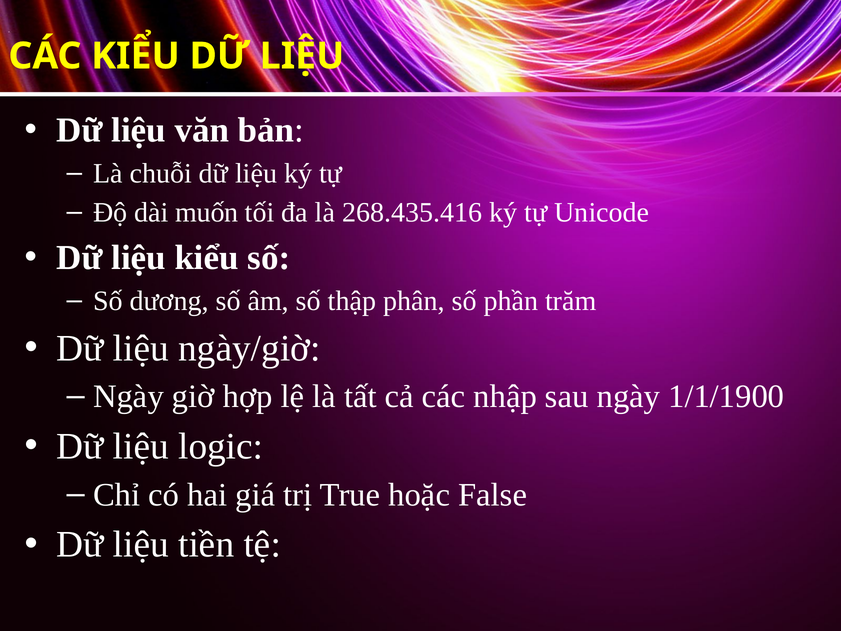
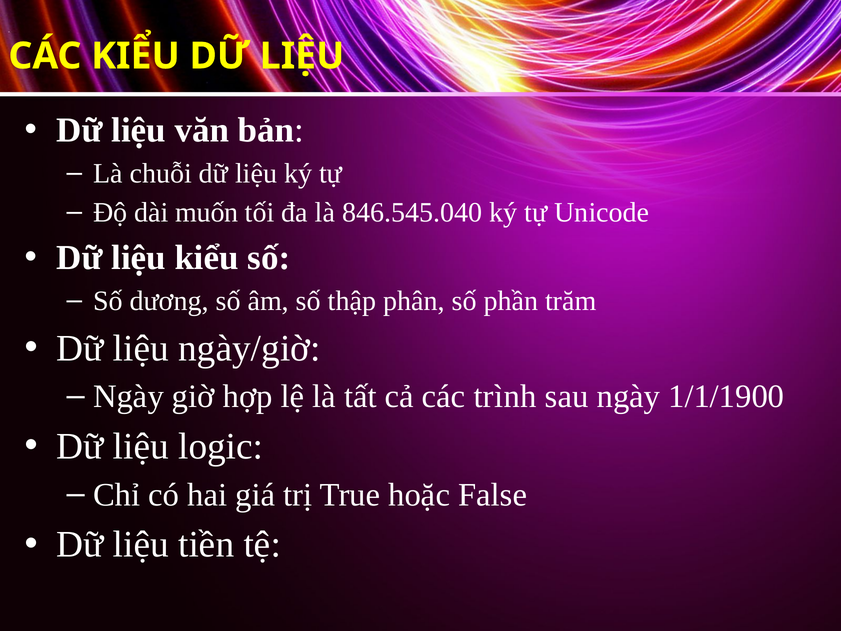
268.435.416: 268.435.416 -> 846.545.040 (412, 212)
nhập: nhập -> trình (505, 396)
